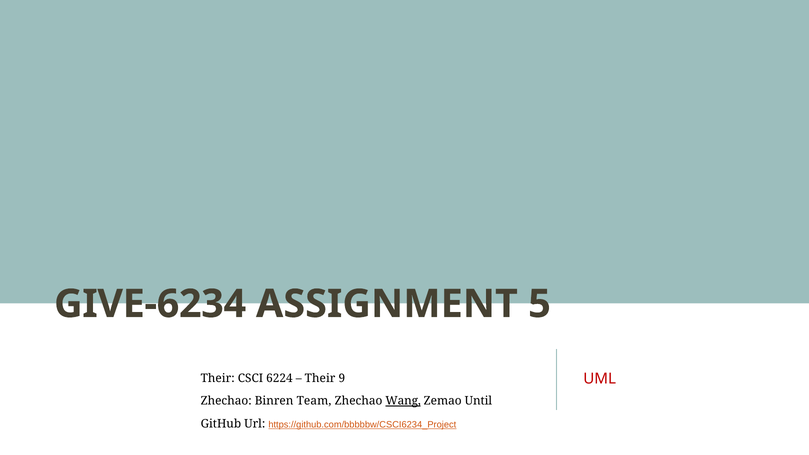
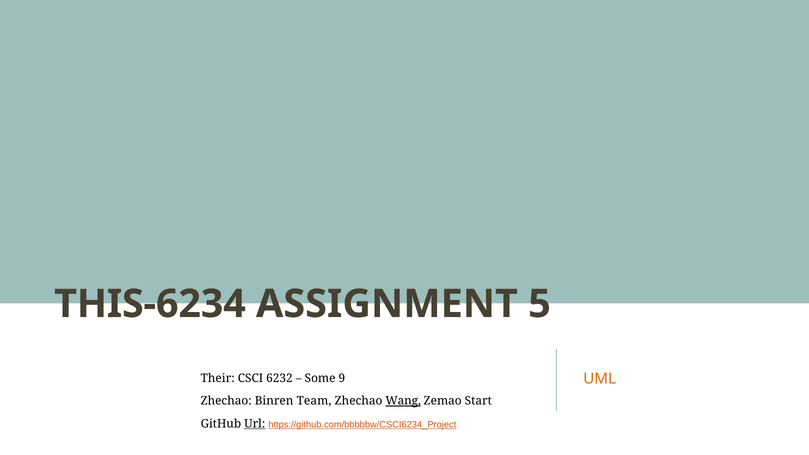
GIVE-6234: GIVE-6234 -> THIS-6234 (150, 304)
UML colour: red -> orange (600, 379)
6224: 6224 -> 6232 (279, 378)
Their: Their -> Some (320, 378)
Until: Until -> Start (478, 401)
Url underline: none -> present (255, 424)
